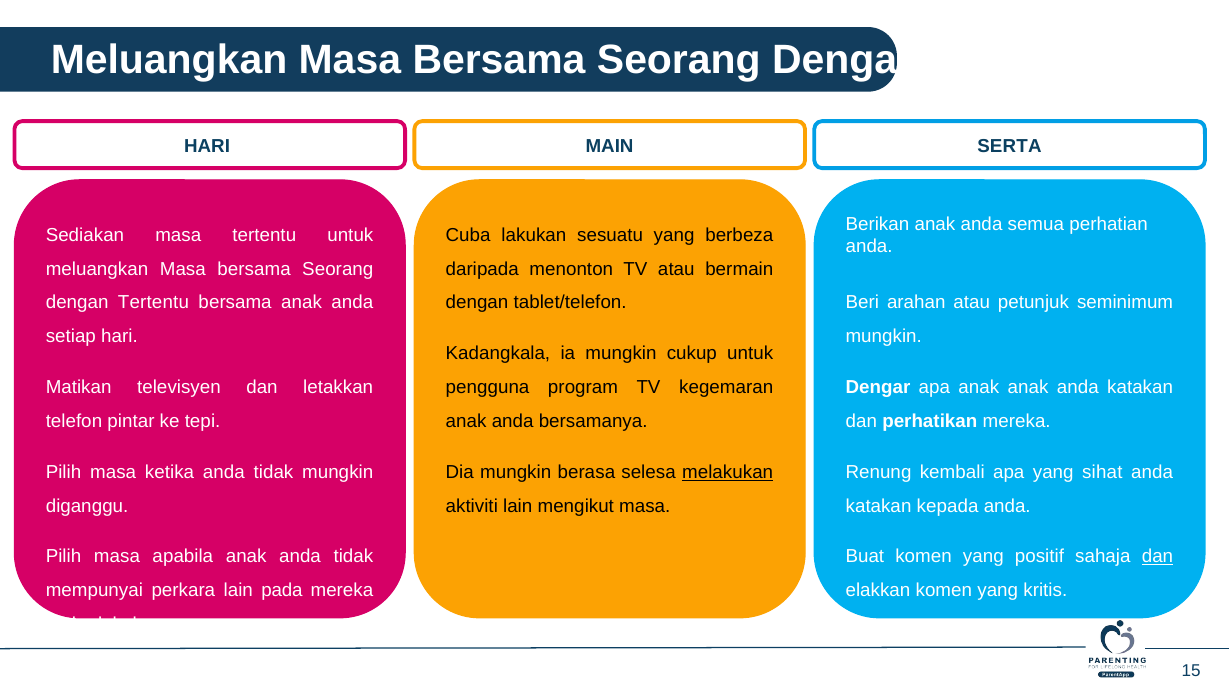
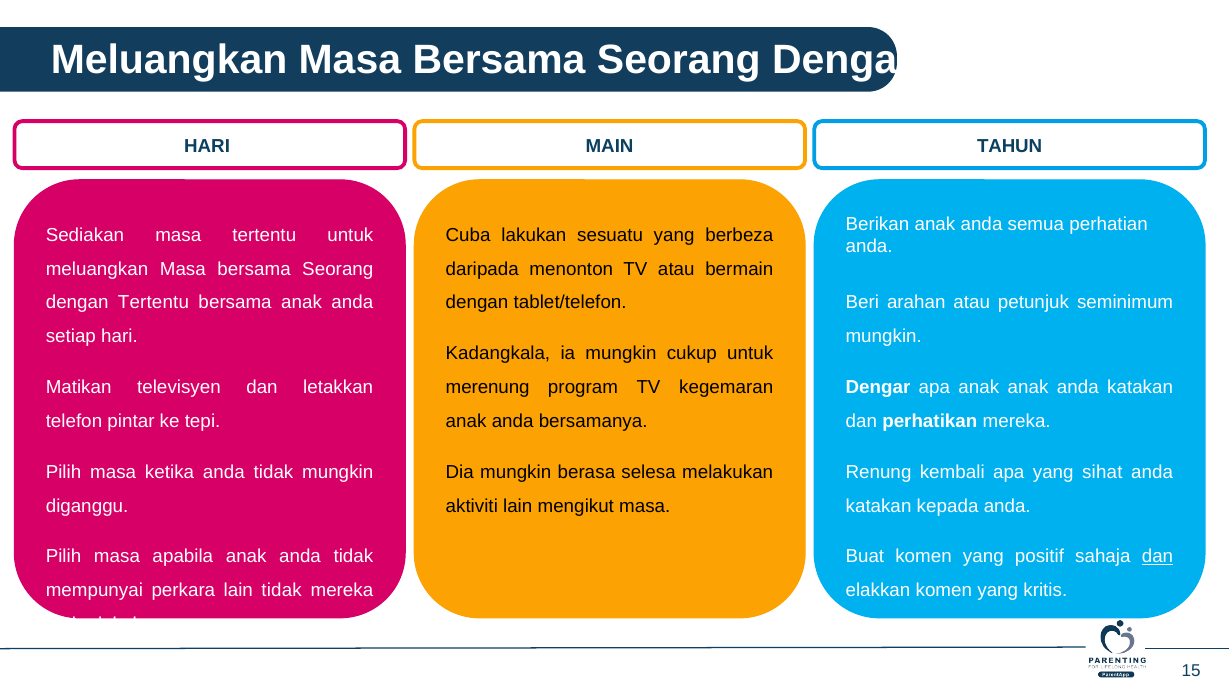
SERTA: SERTA -> TAHUN (1010, 146)
pengguna: pengguna -> merenung (488, 388)
melakukan underline: present -> none (728, 472)
lain pada: pada -> tidak (282, 591)
